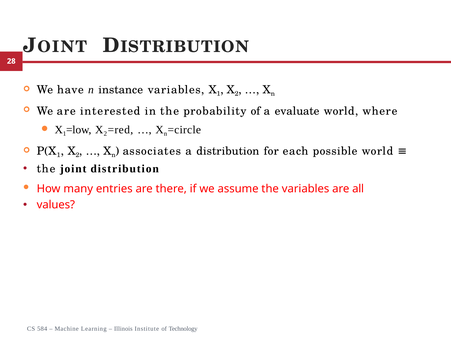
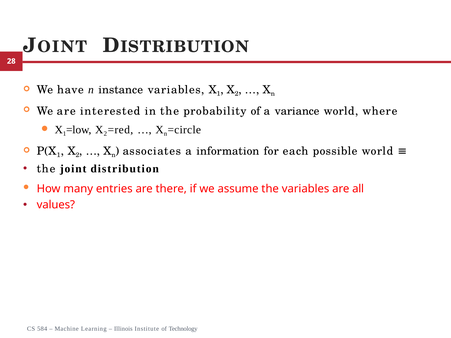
evaluate: evaluate -> variance (297, 111)
a distribution: distribution -> information (228, 151)
